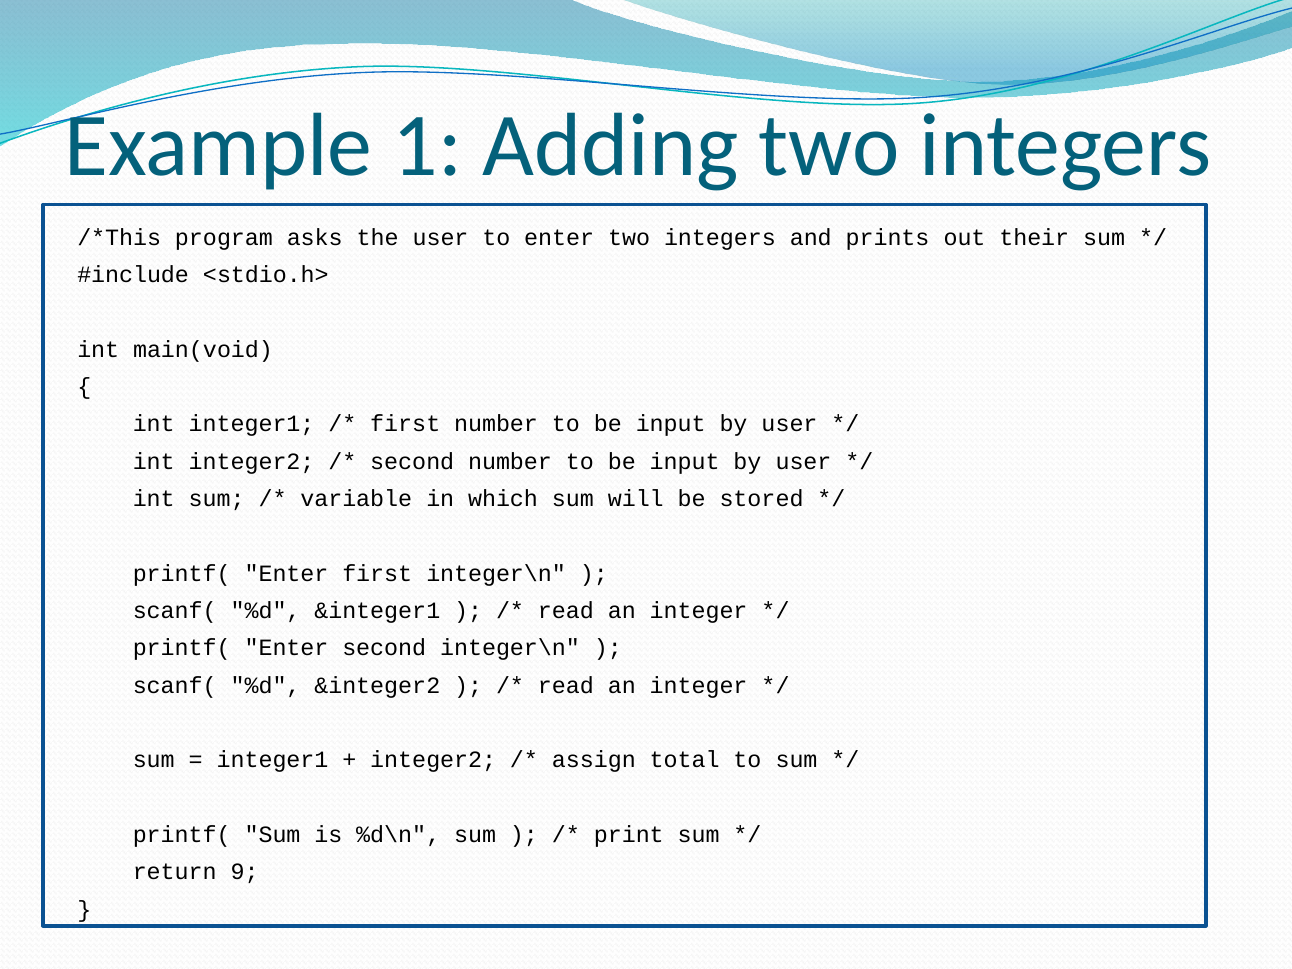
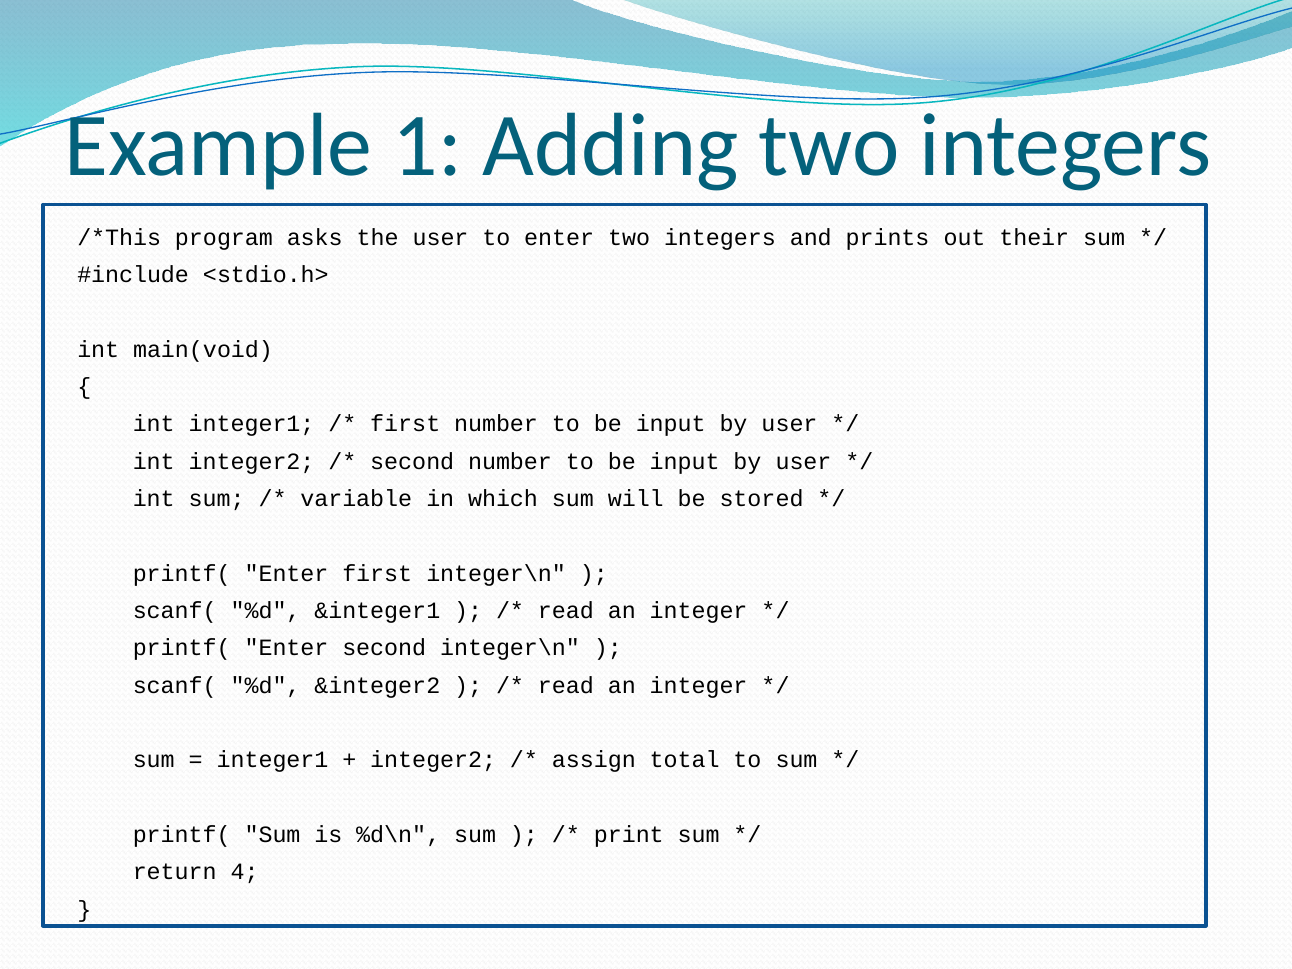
9: 9 -> 4 (245, 872)
